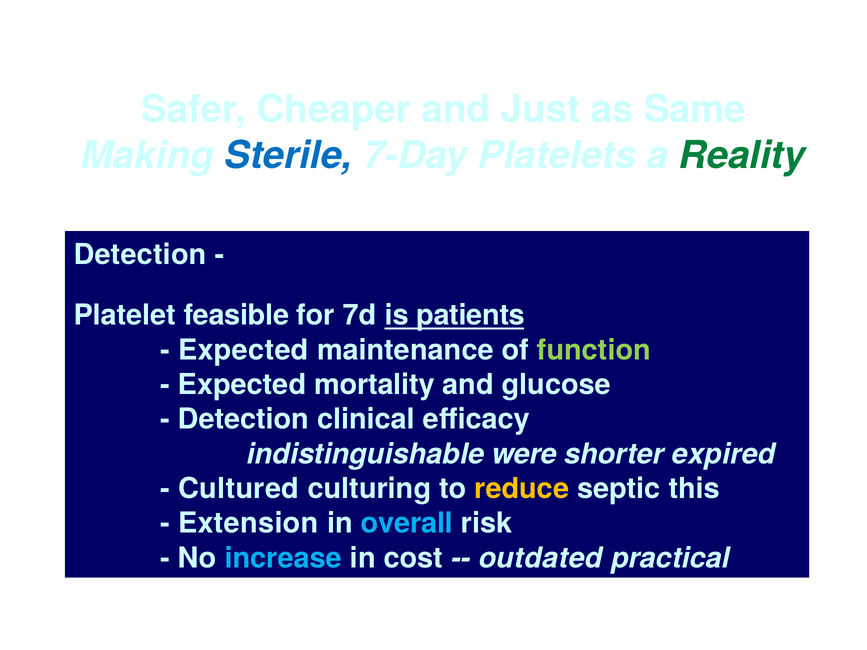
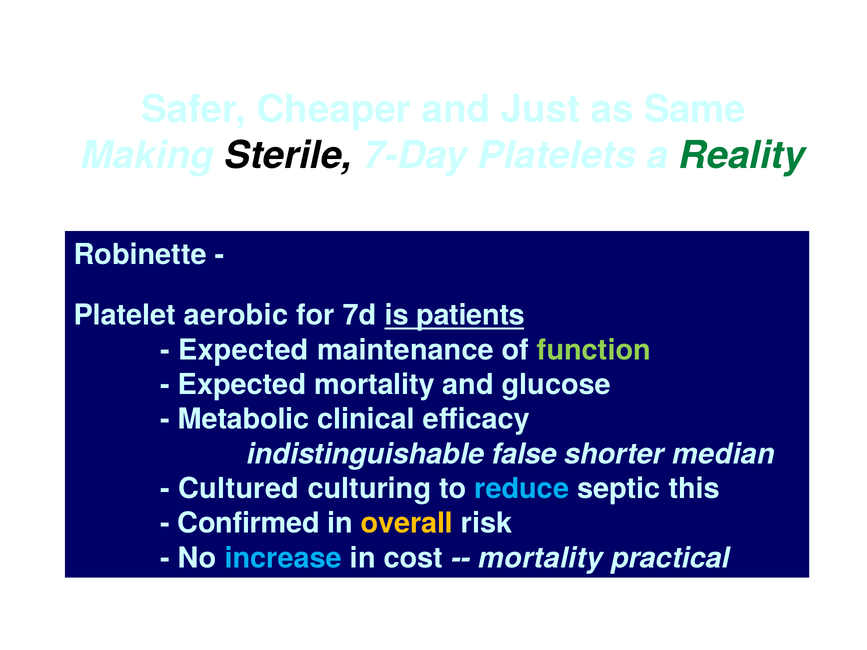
Sterile colour: blue -> black (289, 156)
Detection: Detection -> Robinette (140, 255)
feasible: feasible -> aerobic (236, 315)
Detection: Detection -> Metabolic (244, 420)
were: were -> false (524, 454)
expired: expired -> median (724, 454)
reduce colour: yellow -> light blue (522, 489)
Extension: Extension -> Confirmed (249, 524)
overall colour: light blue -> yellow (407, 524)
outdated: outdated -> mortality (541, 558)
